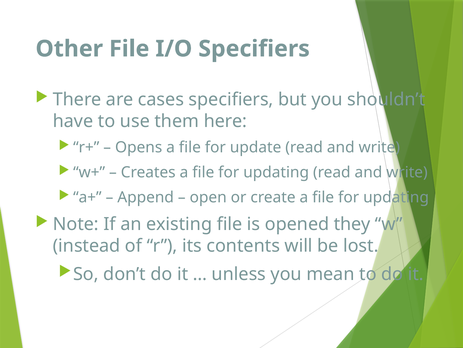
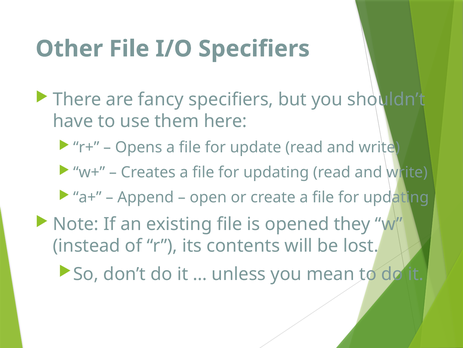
cases: cases -> fancy (161, 99)
